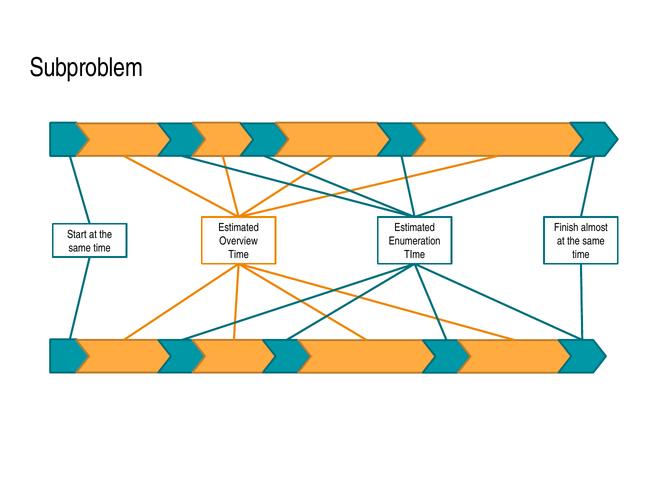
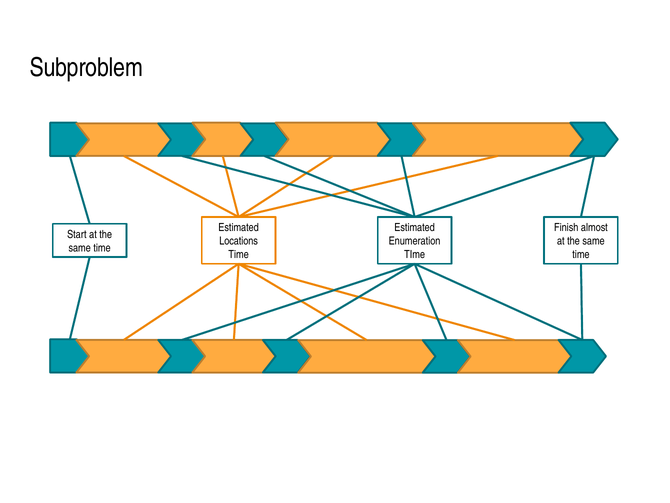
Overview: Overview -> Locations (239, 241)
